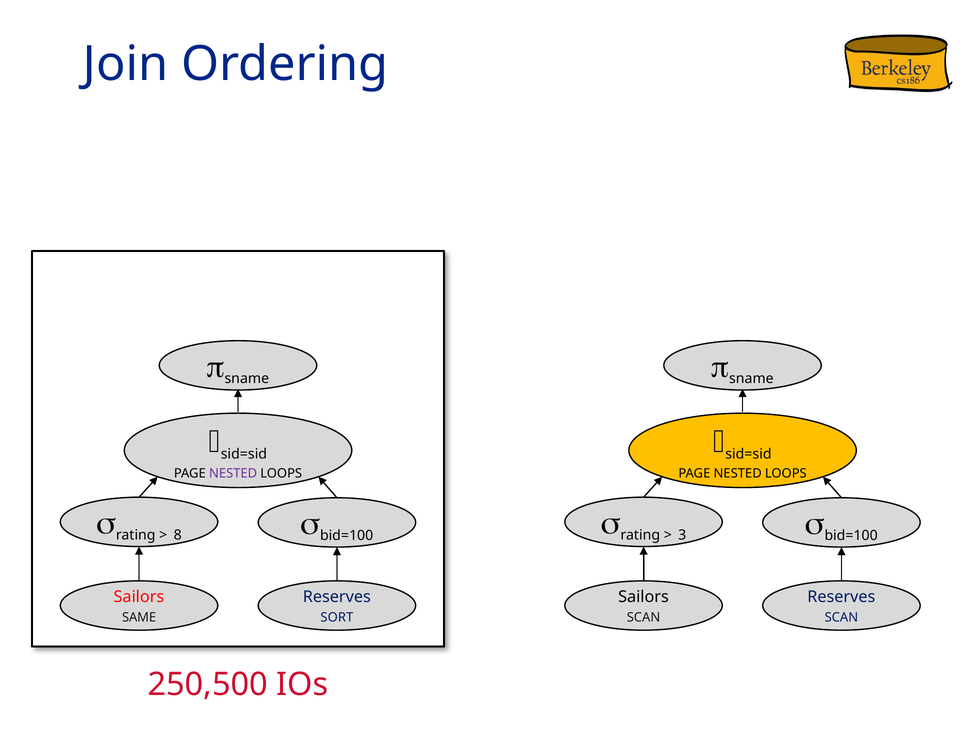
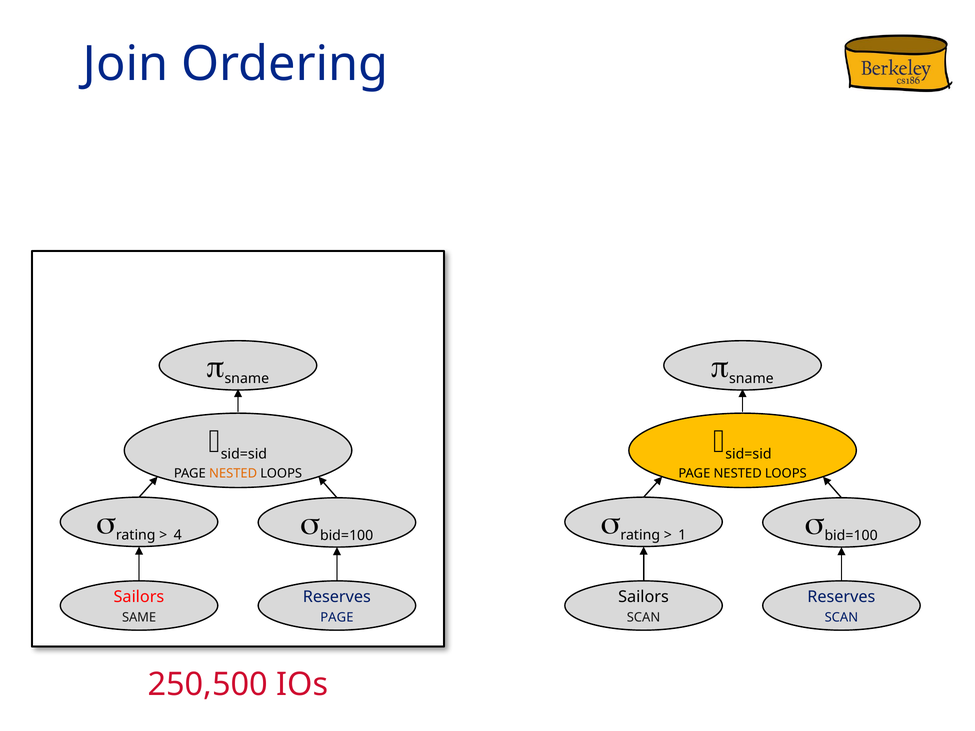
NESTED colour: purple -> orange (233, 473)
8: 8 -> 4 (178, 535)
3: 3 -> 1 (682, 535)
SORT: SORT -> PAGE (337, 618)
